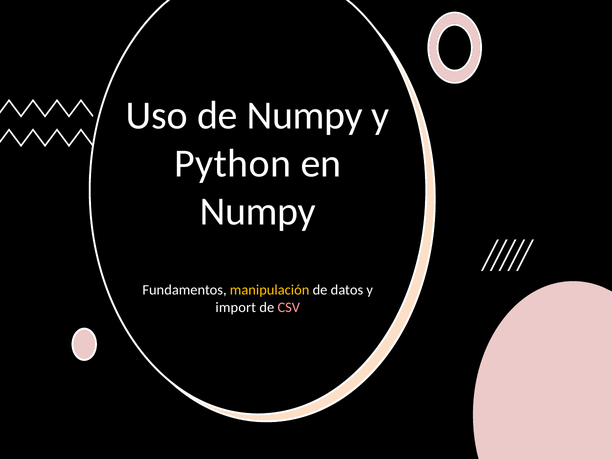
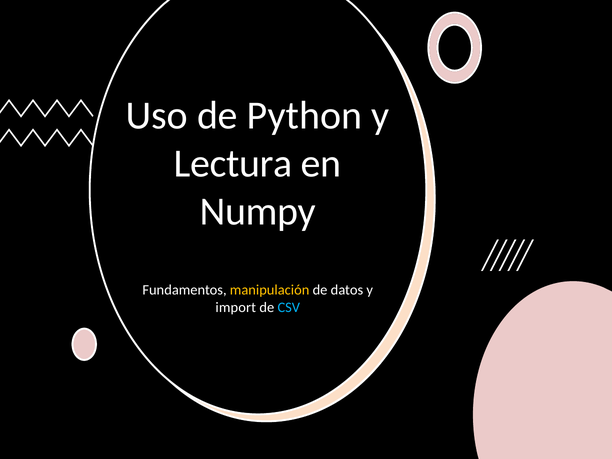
de Numpy: Numpy -> Python (305, 116)
Python: Python -> Lectura (233, 163)
CSV colour: pink -> light blue (289, 307)
